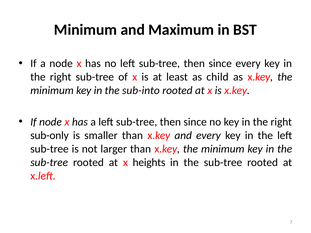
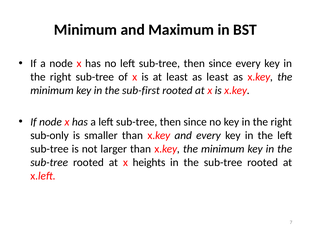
as child: child -> least (217, 77)
sub-into: sub-into -> sub-first (141, 91)
